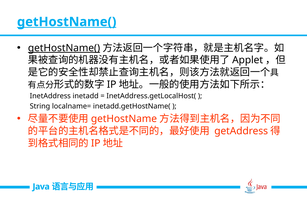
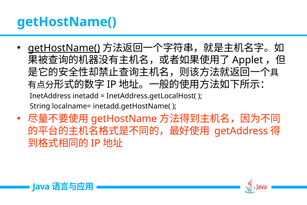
getHostName( underline: present -> none (67, 22)
